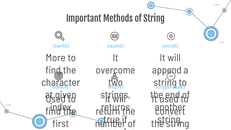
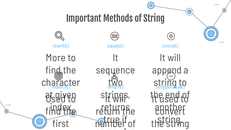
overcome: overcome -> sequence (115, 70)
